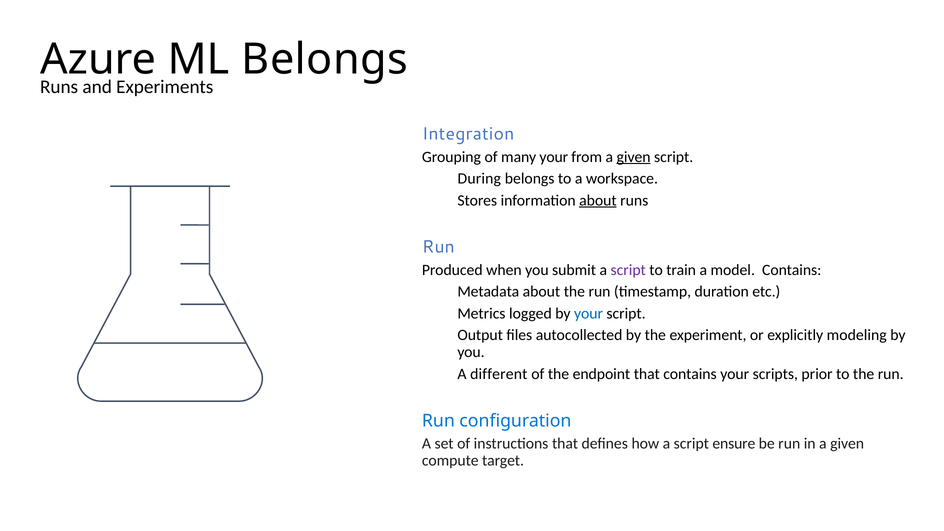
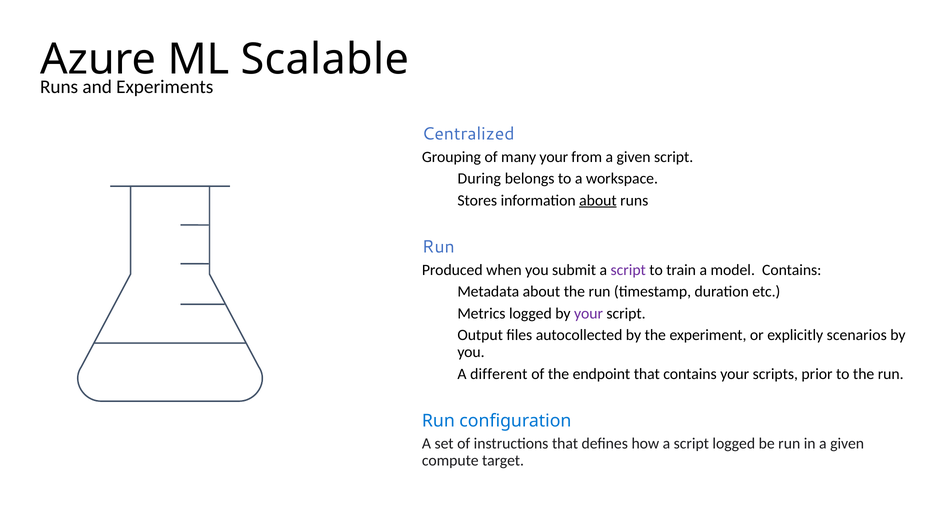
ML Belongs: Belongs -> Scalable (325, 59)
Integration: Integration -> Centralized (468, 134)
given underline: present -> none (634, 157)
your colour: blue -> purple (589, 313)
modeling: modeling -> scenarios (857, 335)
script ensure: ensure -> logged (734, 444)
